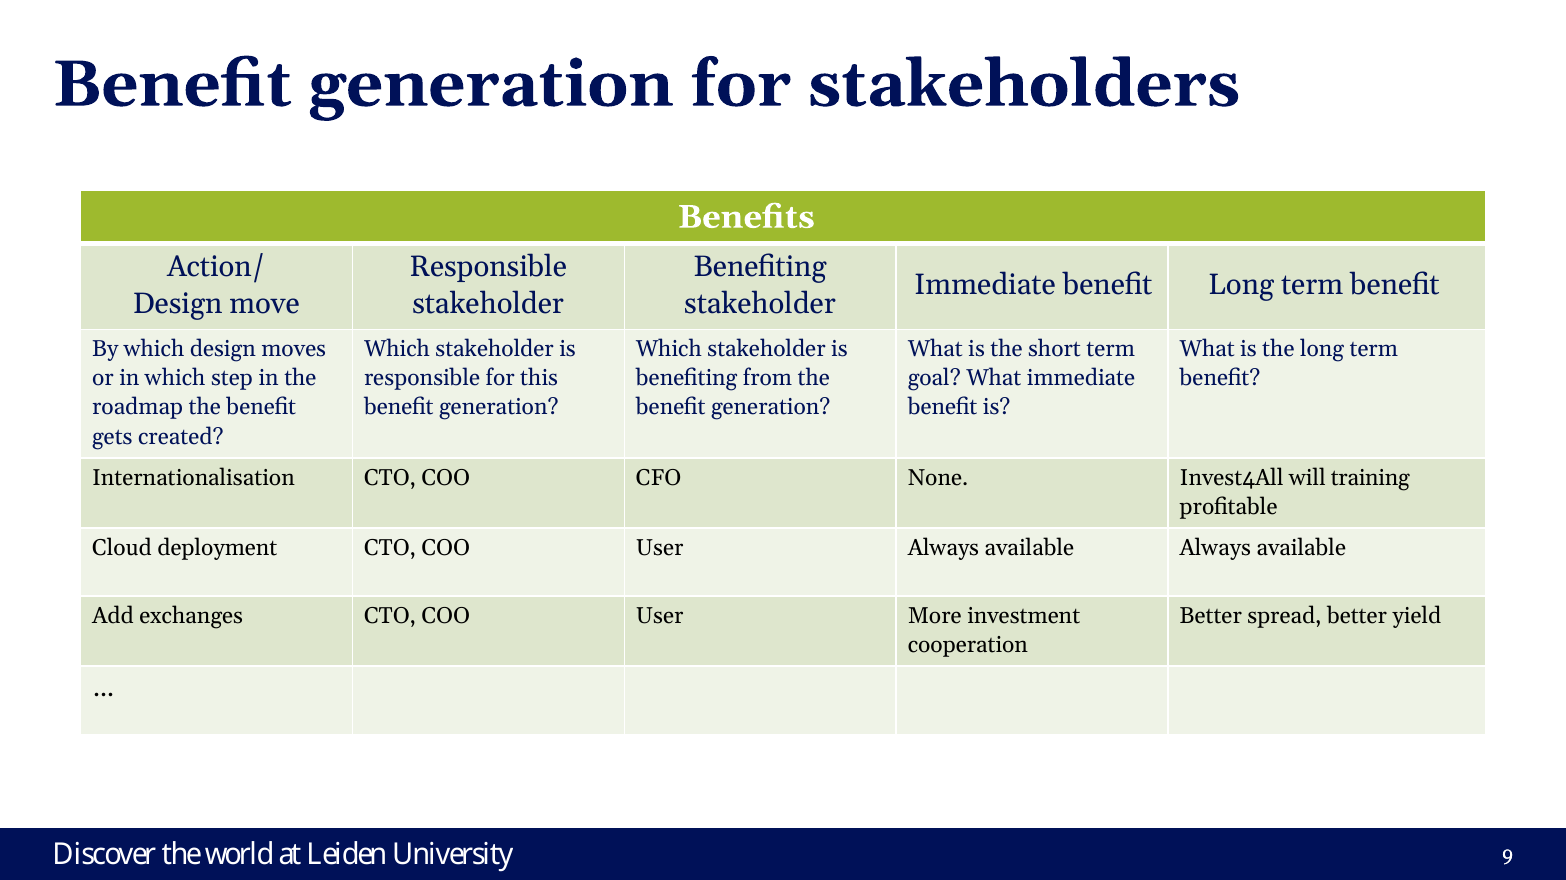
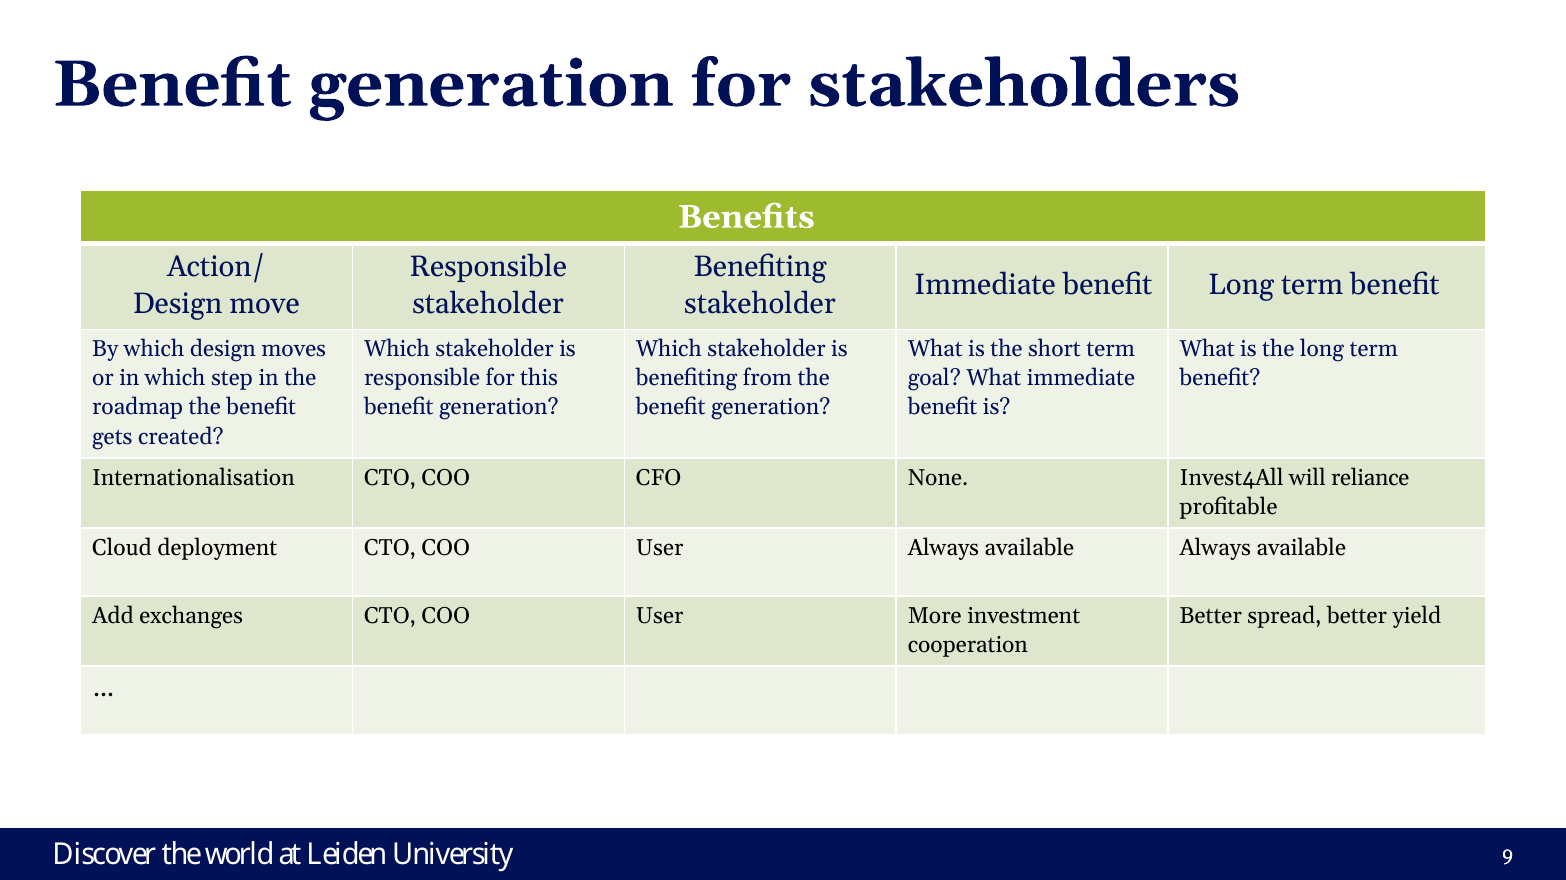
training: training -> reliance (1370, 478)
